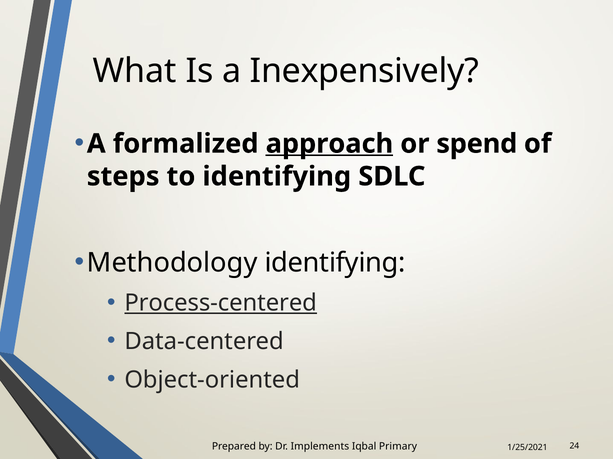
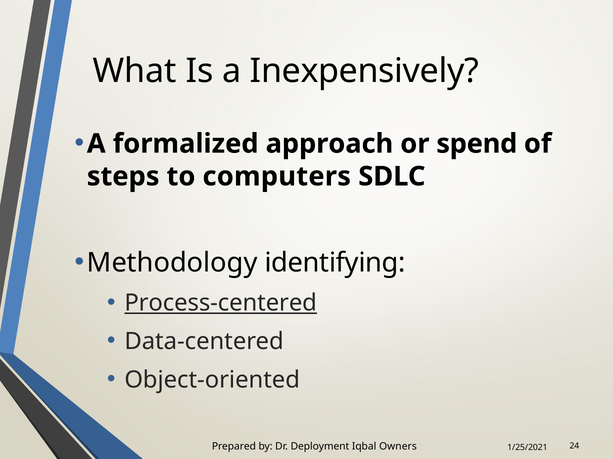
approach underline: present -> none (329, 144)
to identifying: identifying -> computers (277, 177)
Implements: Implements -> Deployment (320, 447)
Primary: Primary -> Owners (398, 447)
